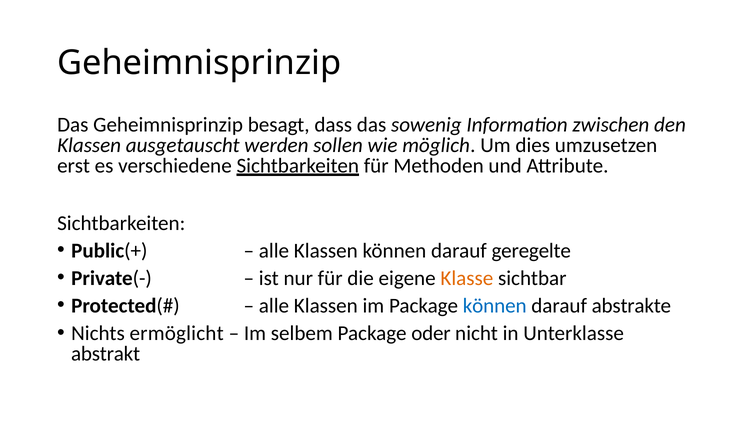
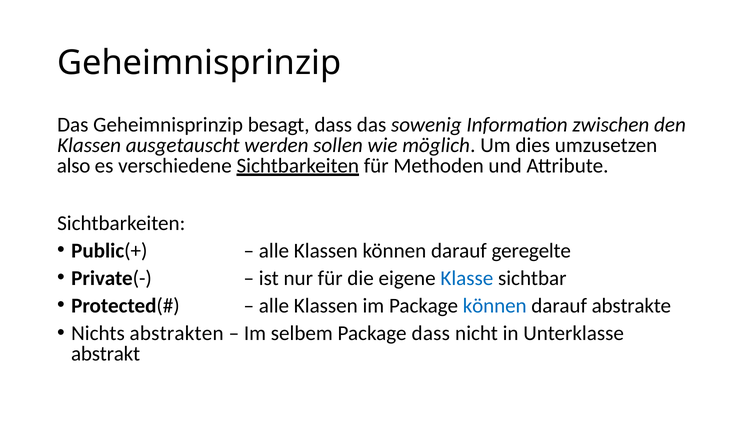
erst: erst -> also (74, 166)
Klasse colour: orange -> blue (467, 278)
ermöglicht: ermöglicht -> abstrakten (177, 333)
Package oder: oder -> dass (431, 333)
